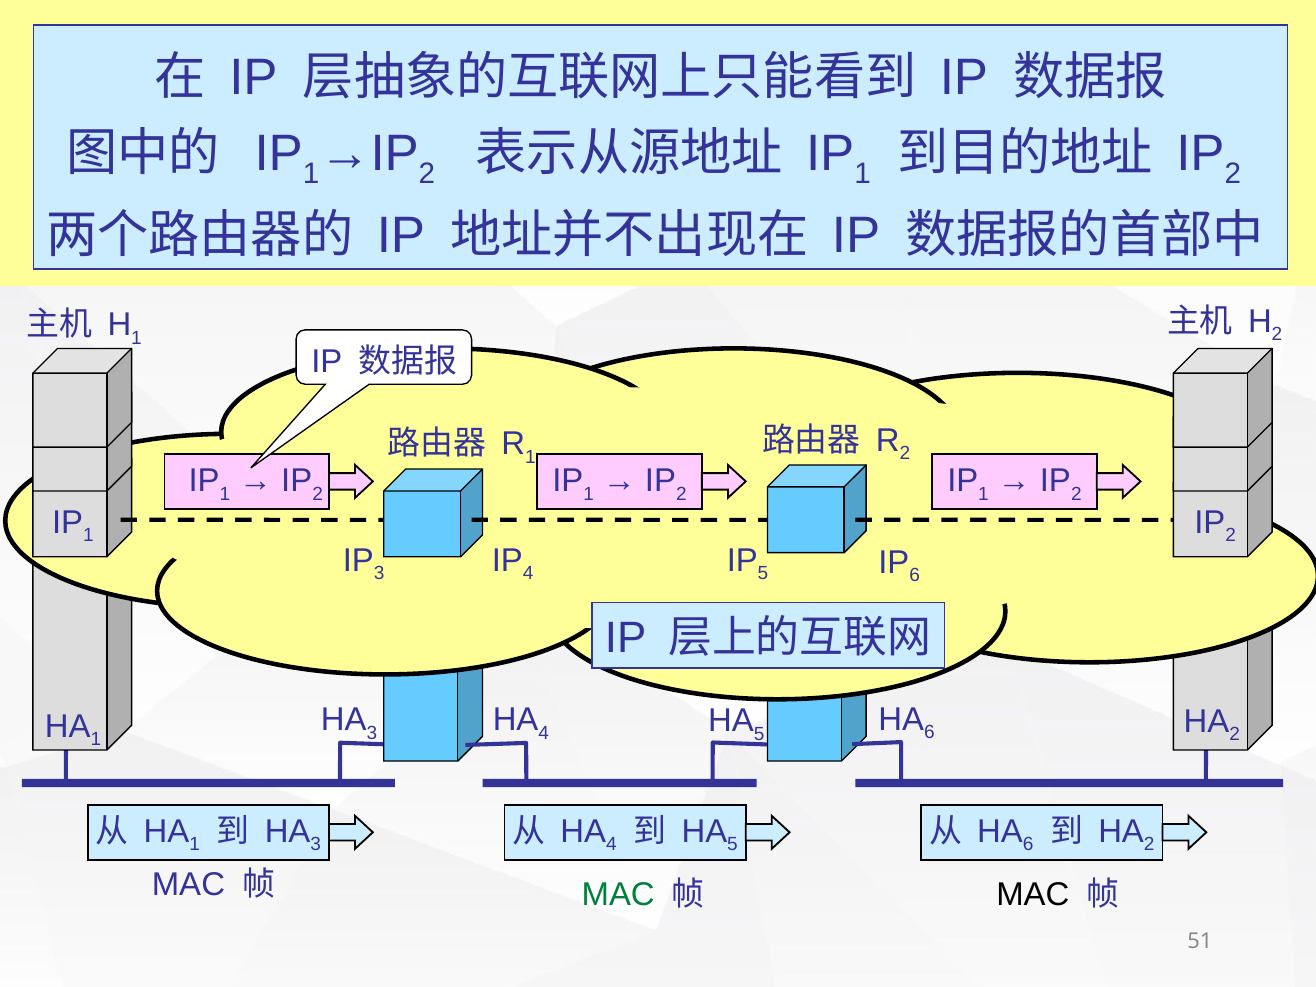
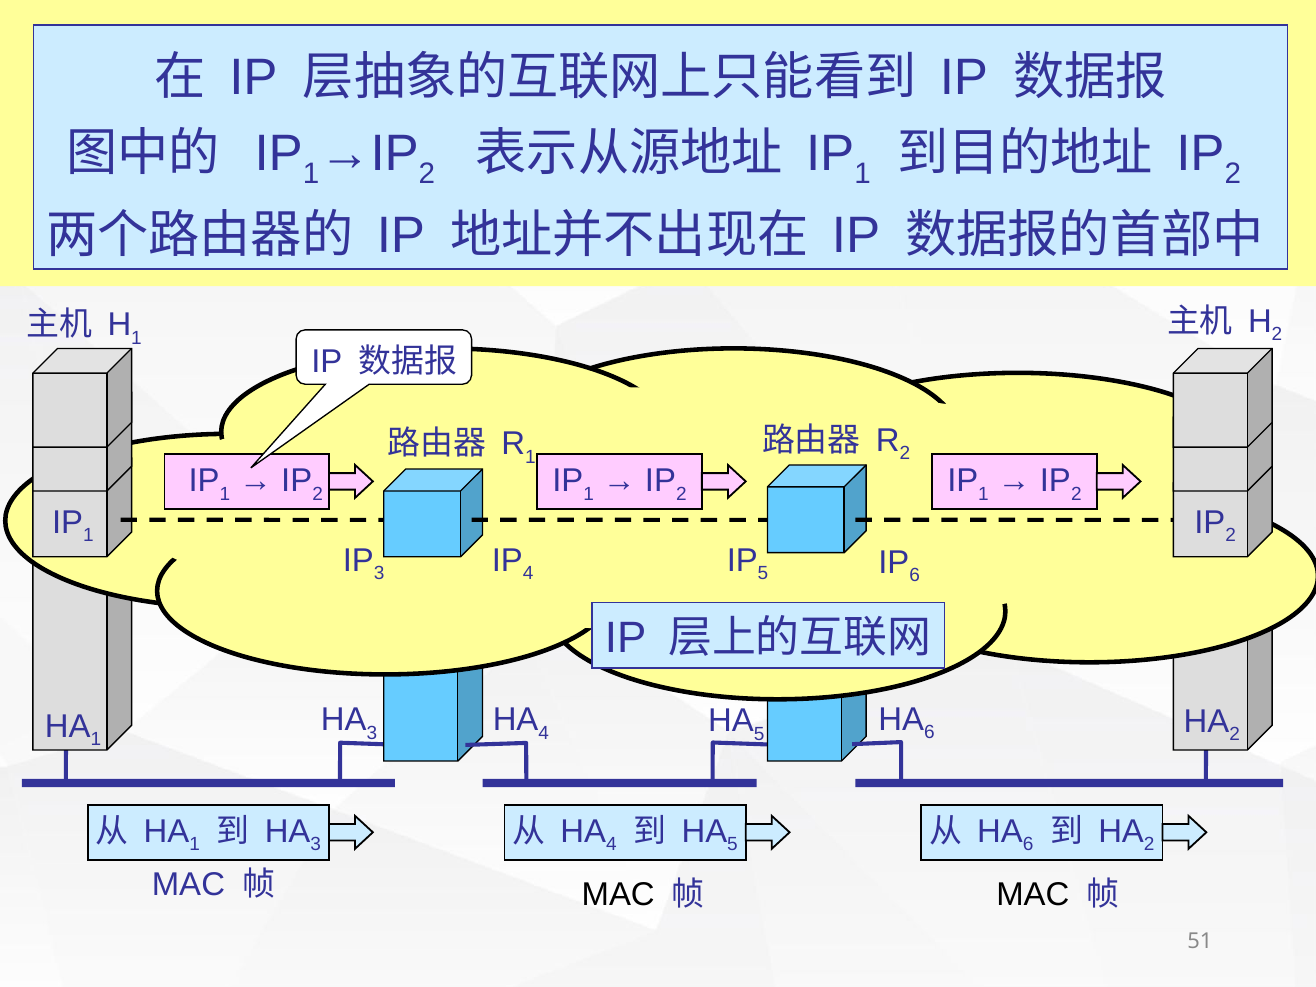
MAC colour: green -> black (618, 895)
